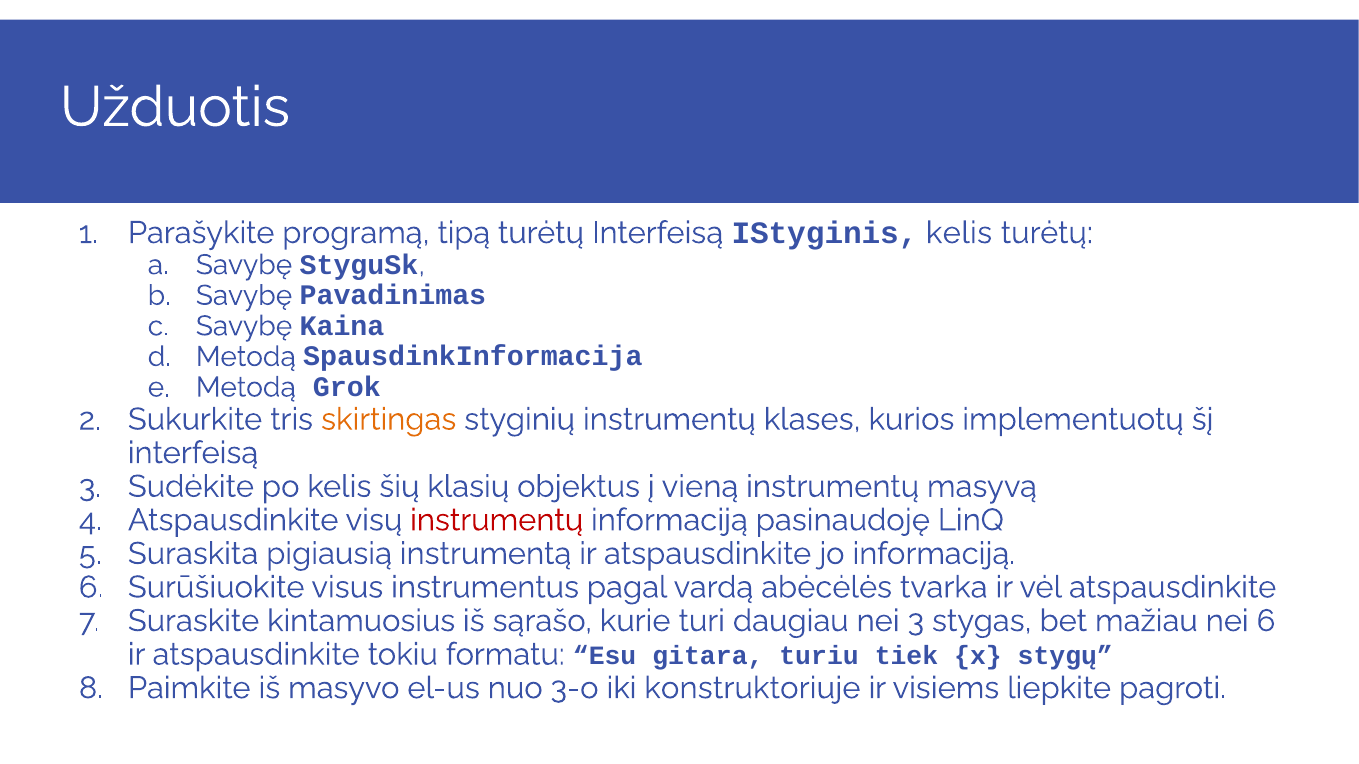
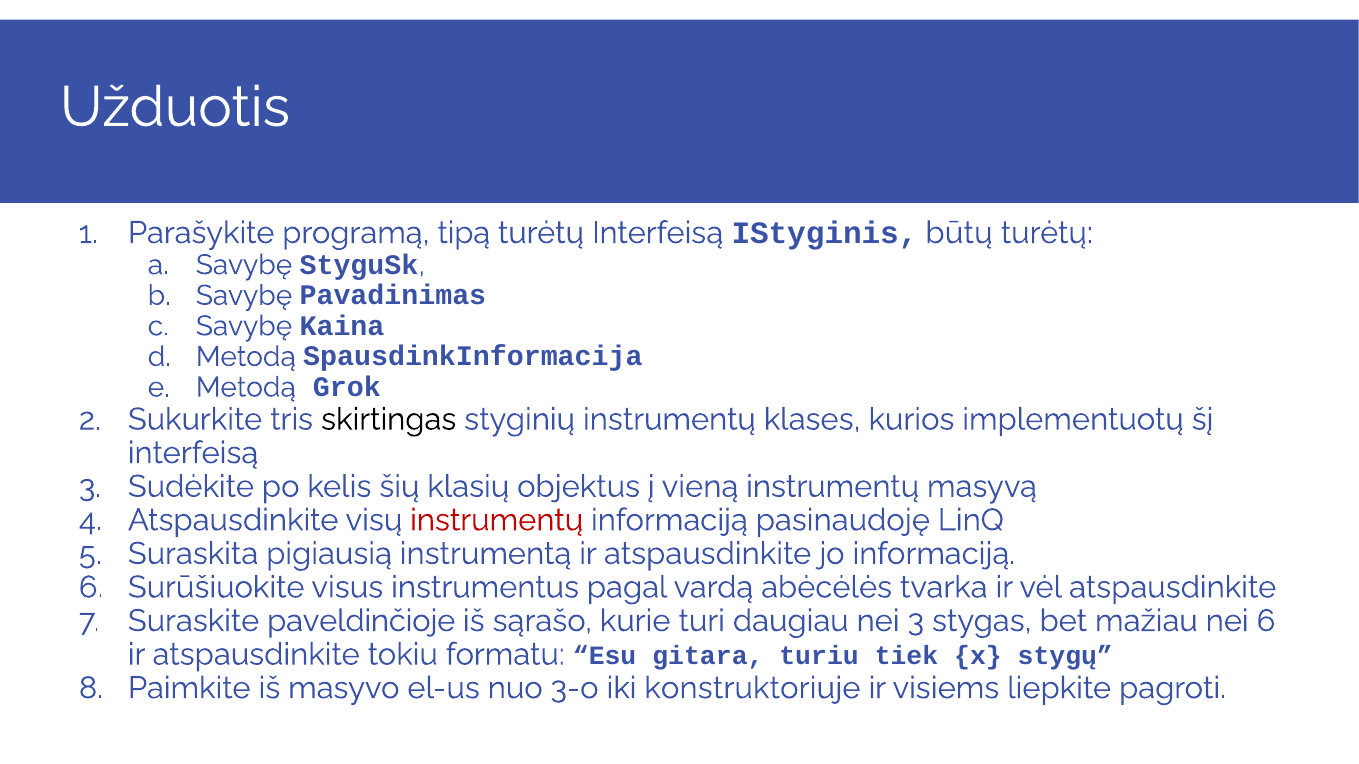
IStyginis kelis: kelis -> būtų (959, 233)
skirtingas colour: orange -> black (389, 420)
kintamuosius: kintamuosius -> paveldinčioje (361, 621)
